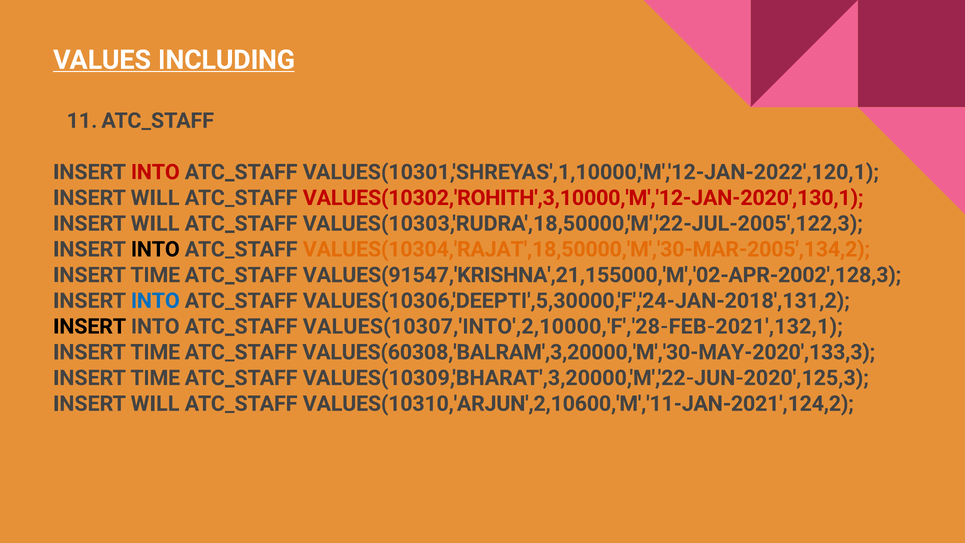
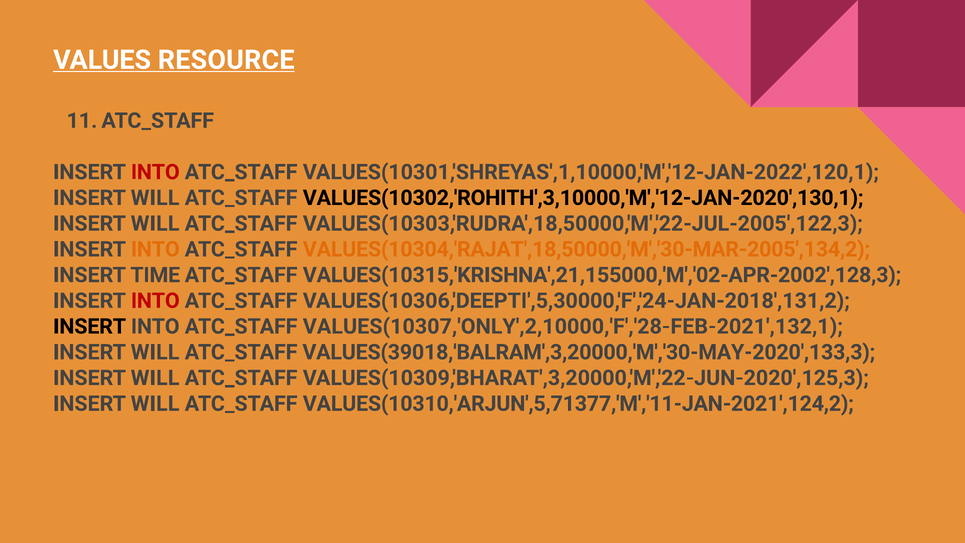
INCLUDING: INCLUDING -> RESOURCE (226, 60)
VALUES(10302,'ROHITH',3,10000,'M','12-JAN-2020',130,1 colour: red -> black (583, 198)
INTO colour: black -> orange (155, 249)
VALUES(91547,'KRISHNA',21,155000,'M','02-APR-2002',128,3: VALUES(91547,'KRISHNA',21,155000,'M','02-APR-2002',128,3 -> VALUES(10315,'KRISHNA',21,155000,'M','02-APR-2002',128,3 (602, 275)
INTO colour: blue -> red (155, 301)
VALUES(10307,'INTO',2,10000,'F','28-FEB-2021',132,1: VALUES(10307,'INTO',2,10000,'F','28-FEB-2021',132,1 -> VALUES(10307,'ONLY',2,10000,'F','28-FEB-2021',132,1 (573, 326)
TIME: TIME -> WILL (155, 352)
VALUES(60308,'BALRAM',3,20000,'M','30-MAY-2020',133,3: VALUES(60308,'BALRAM',3,20000,'M','30-MAY-2020',133,3 -> VALUES(39018,'BALRAM',3,20000,'M','30-MAY-2020',133,3 (589, 352)
TIME: TIME -> WILL (155, 378)
VALUES(10310,'ARJUN',2,10600,'M','11-JAN-2021',124,2: VALUES(10310,'ARJUN',2,10600,'M','11-JAN-2021',124,2 -> VALUES(10310,'ARJUN',5,71377,'M','11-JAN-2021',124,2 (578, 404)
